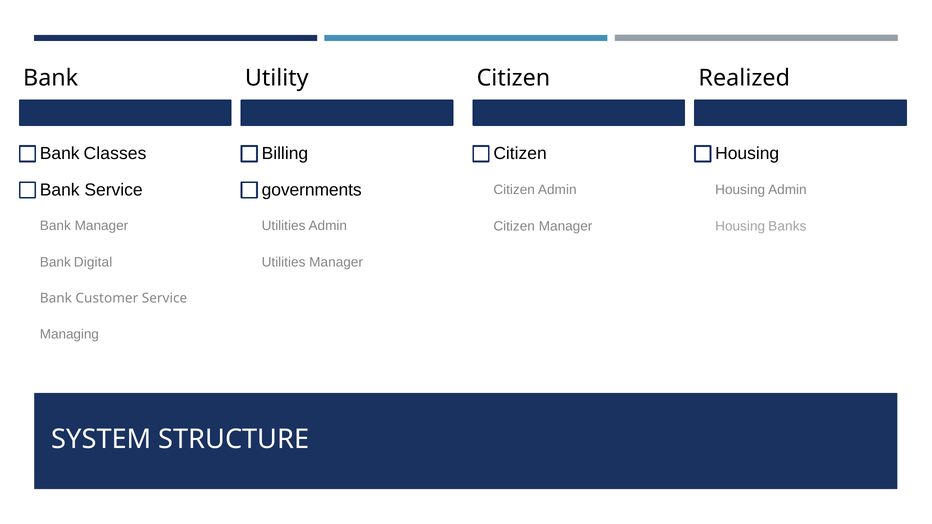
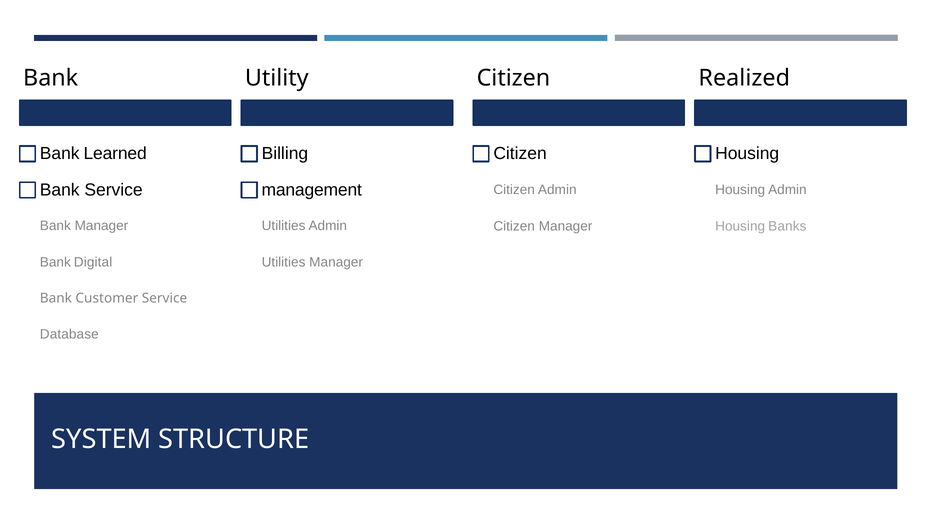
Classes: Classes -> Learned (115, 154)
governments: governments -> management (312, 190)
Managing: Managing -> Database (69, 335)
